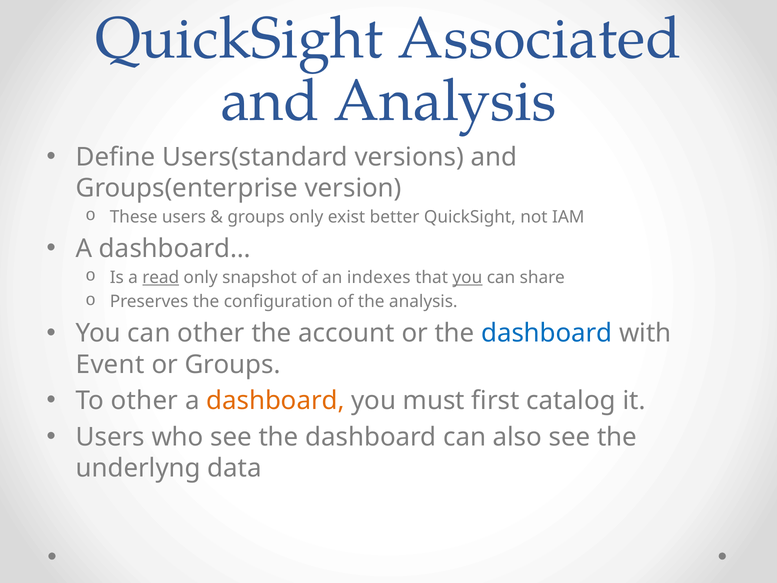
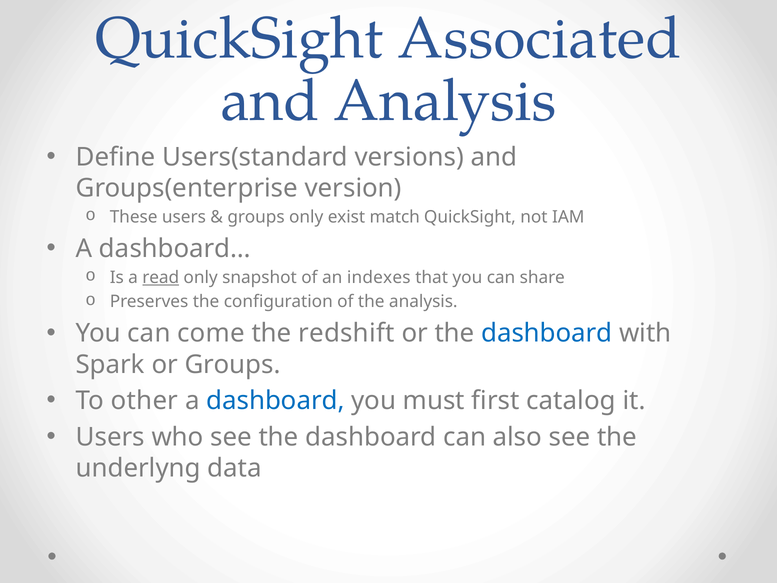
better: better -> match (395, 217)
you underline: present -> none (467, 277)
can other: other -> come (211, 333)
account: account -> redshift (346, 333)
Event: Event -> Spark (110, 364)
dashboard colour: orange -> blue (275, 401)
